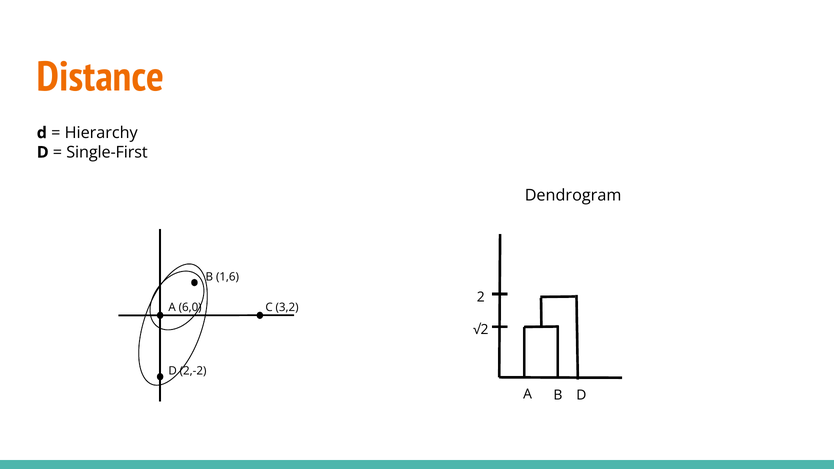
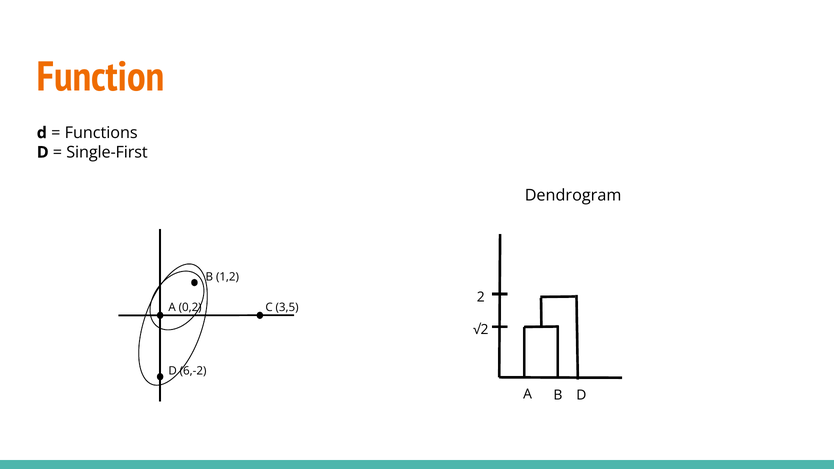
Distance: Distance -> Function (101, 77)
Hierarchy: Hierarchy -> Functions (101, 133)
1,6: 1,6 -> 1,2 (227, 277)
6,0: 6,0 -> 0,2 (190, 307)
3,2: 3,2 -> 3,5 (287, 307)
2,-2: 2,-2 -> 6,-2 (193, 371)
